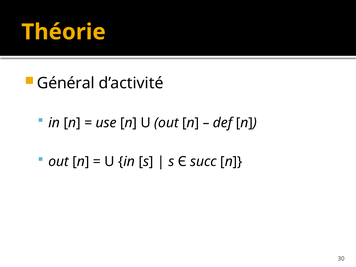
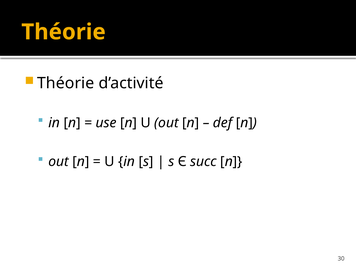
Général: Général -> Théorie (66, 83)
